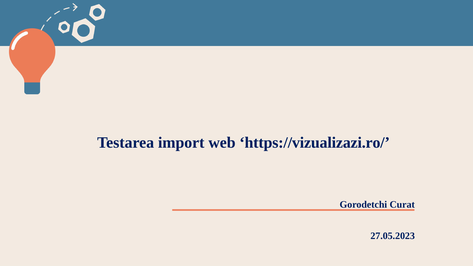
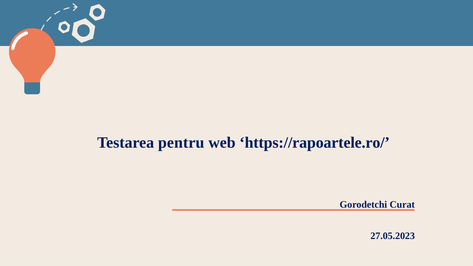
import: import -> pentru (181, 143)
https://vizualizazi.ro/: https://vizualizazi.ro/ -> https://rapoartele.ro/ (315, 143)
